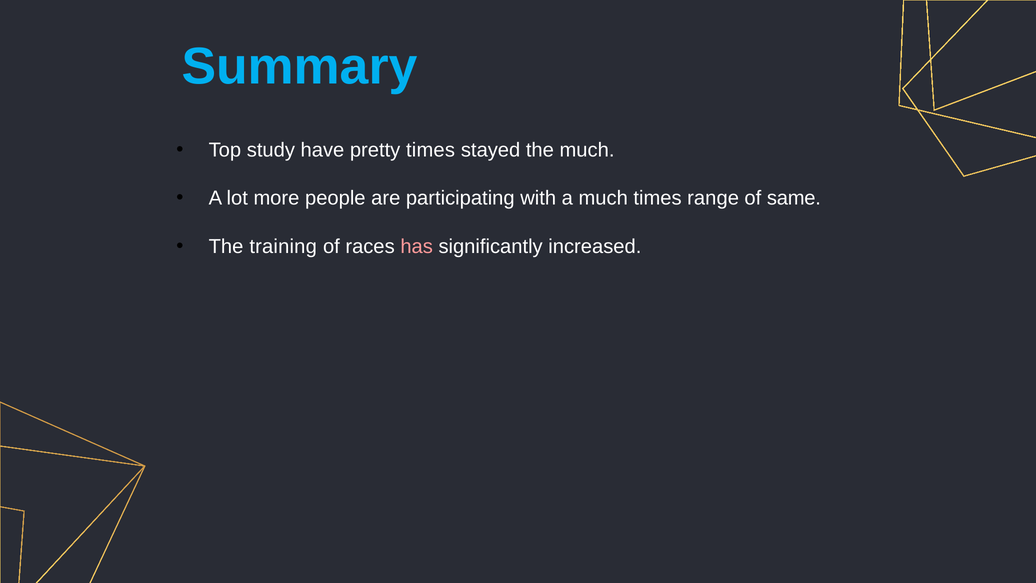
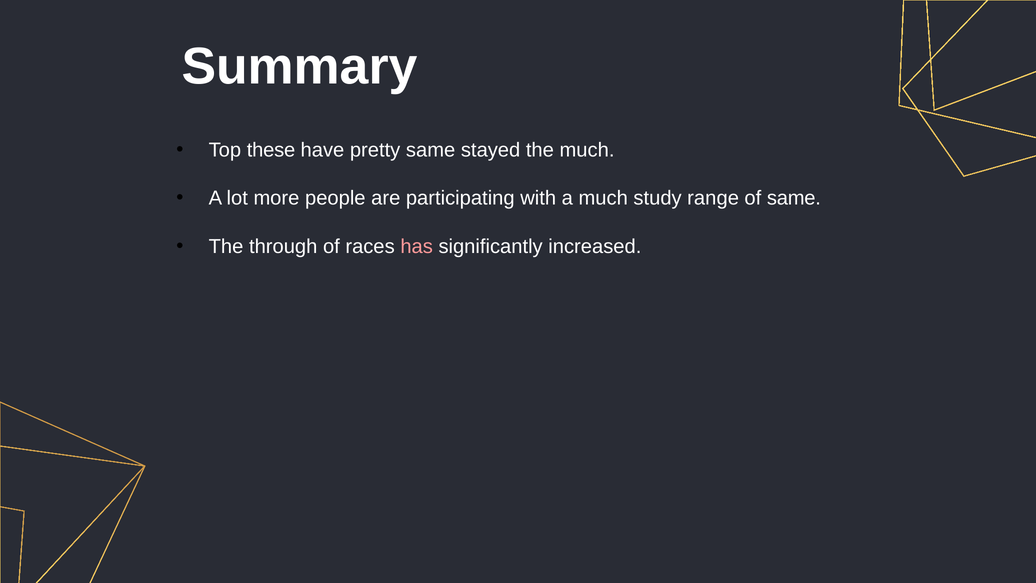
Summary colour: light blue -> white (300, 67)
study: study -> these (271, 150)
pretty times: times -> same (431, 150)
much times: times -> study (658, 198)
training: training -> through (283, 247)
